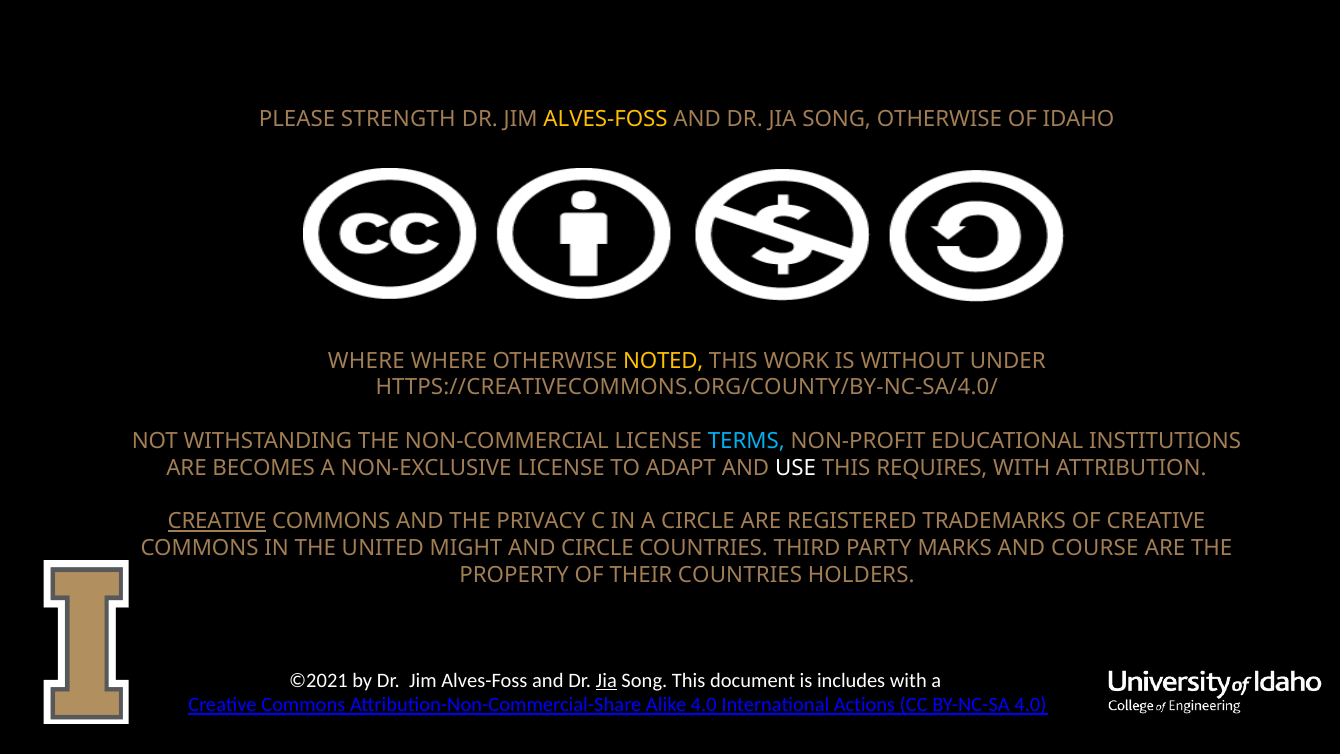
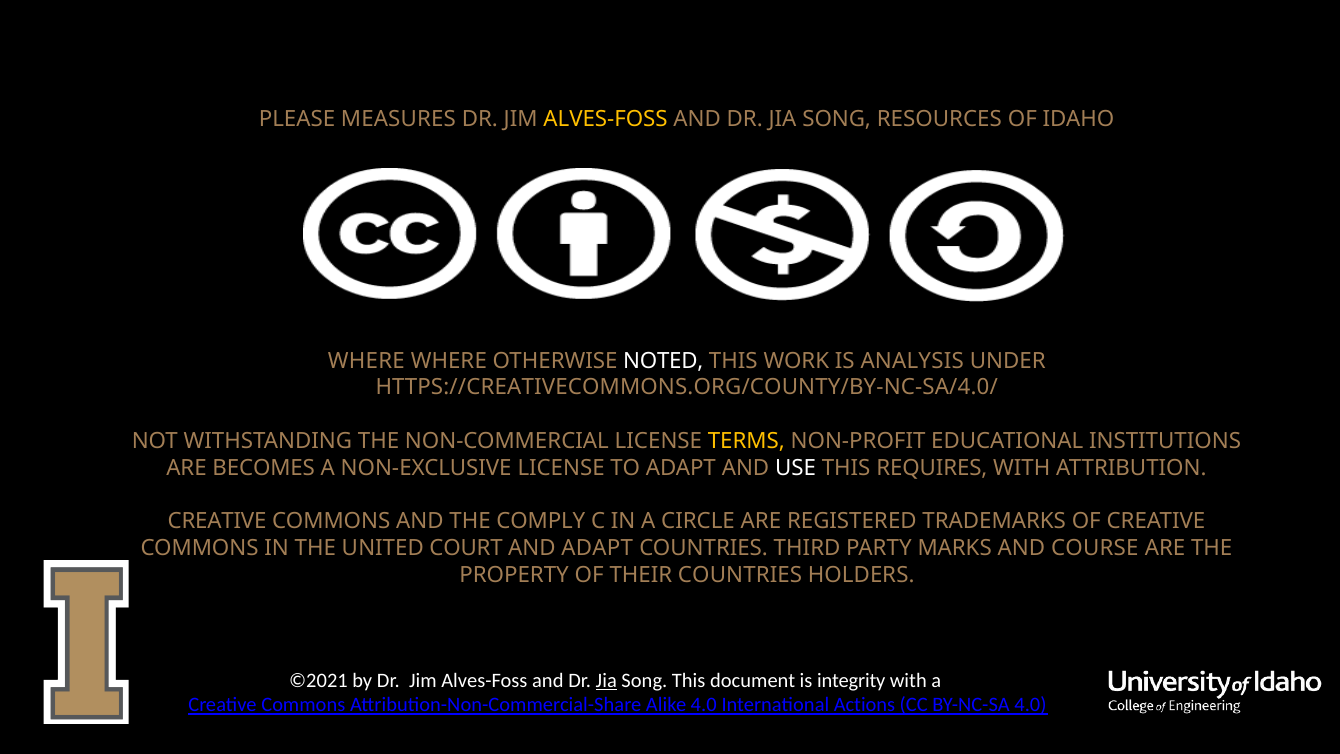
STRENGTH: STRENGTH -> MEASURES (398, 119)
SONG OTHERWISE: OTHERWISE -> RESOURCES (939, 119)
NOTED colour: yellow -> white (663, 361)
WITHOUT: WITHOUT -> ANALYSIS (912, 361)
TERMS colour: light blue -> yellow (746, 441)
CREATIVE underline: present -> none (217, 521)
PRIVACY: PRIVACY -> COMPLY (541, 521)
MIGHT: MIGHT -> COURT (466, 548)
AND CIRCLE: CIRCLE -> ADAPT (597, 548)
includes: includes -> integrity (851, 680)
